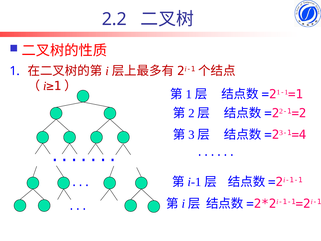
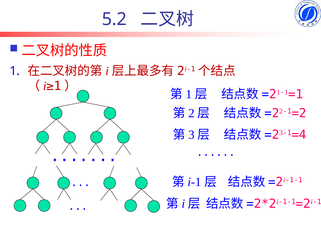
2.2: 2.2 -> 5.2 (114, 19)
